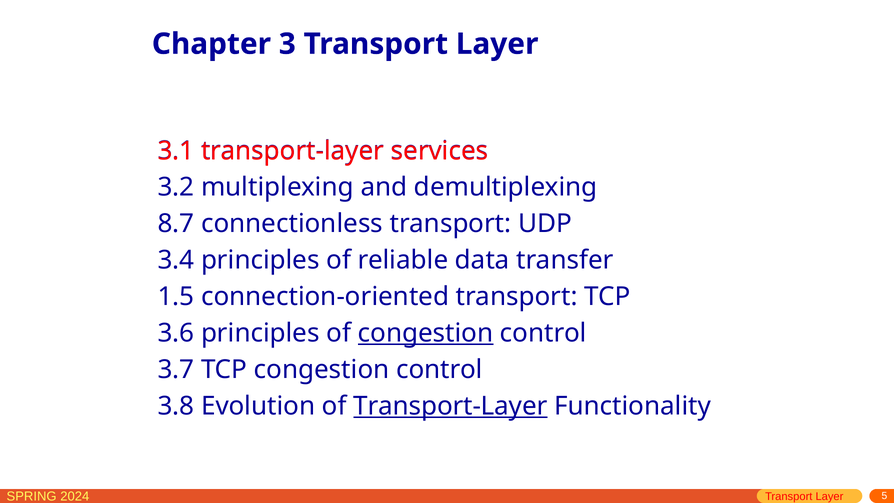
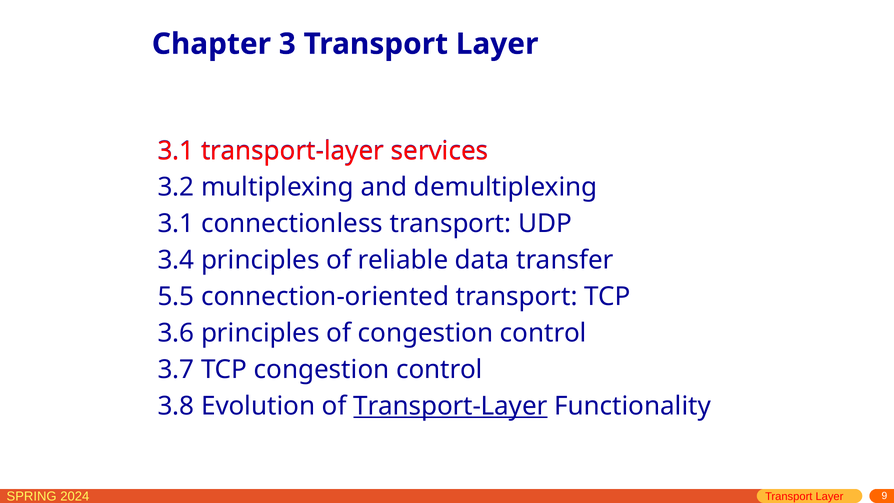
8.7: 8.7 -> 3.1 (176, 224)
1.5: 1.5 -> 5.5 (176, 297)
congestion underline: present -> none (426, 333)
5: 5 -> 9 (884, 496)
